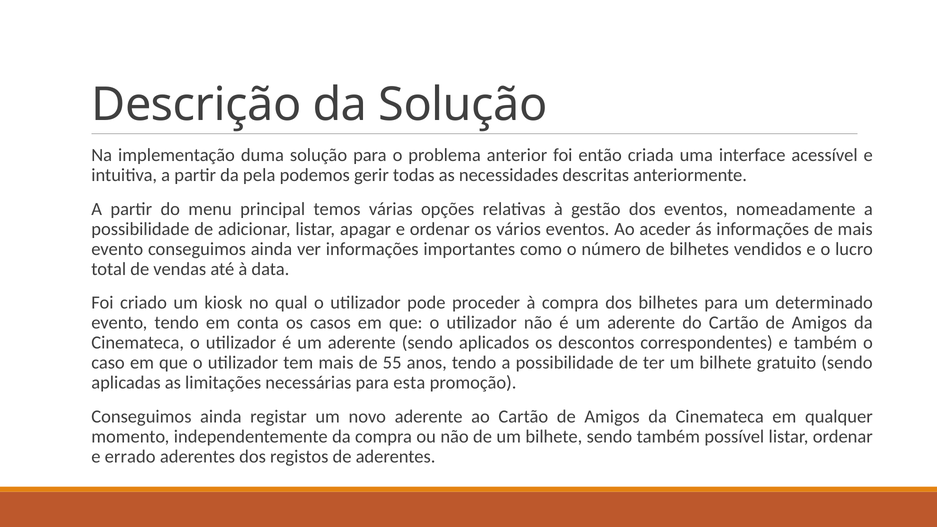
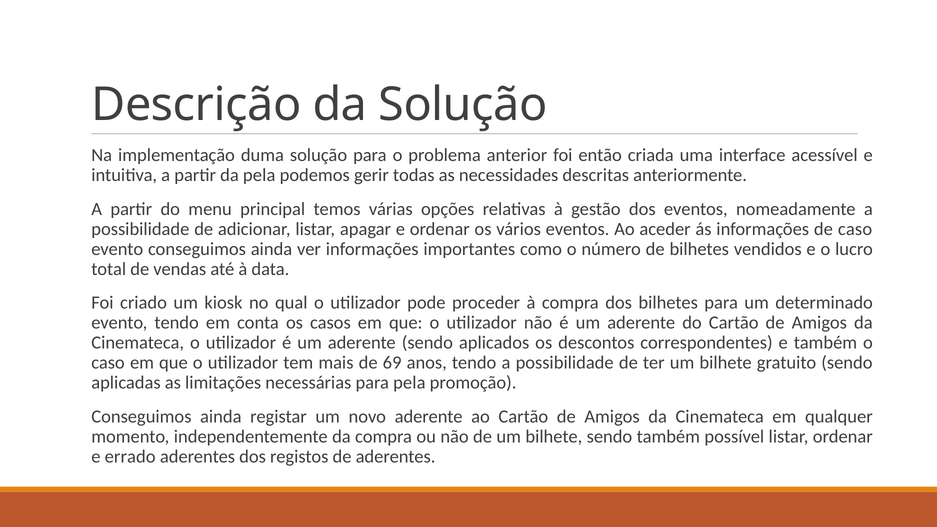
de mais: mais -> caso (855, 229)
55: 55 -> 69 (392, 363)
para esta: esta -> pela (409, 383)
